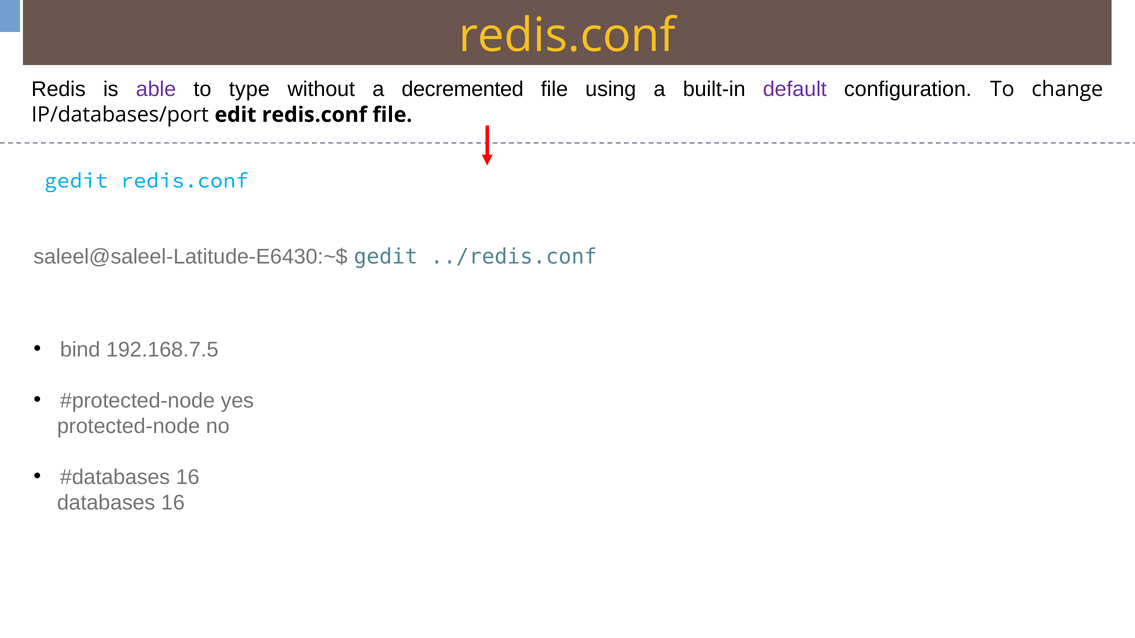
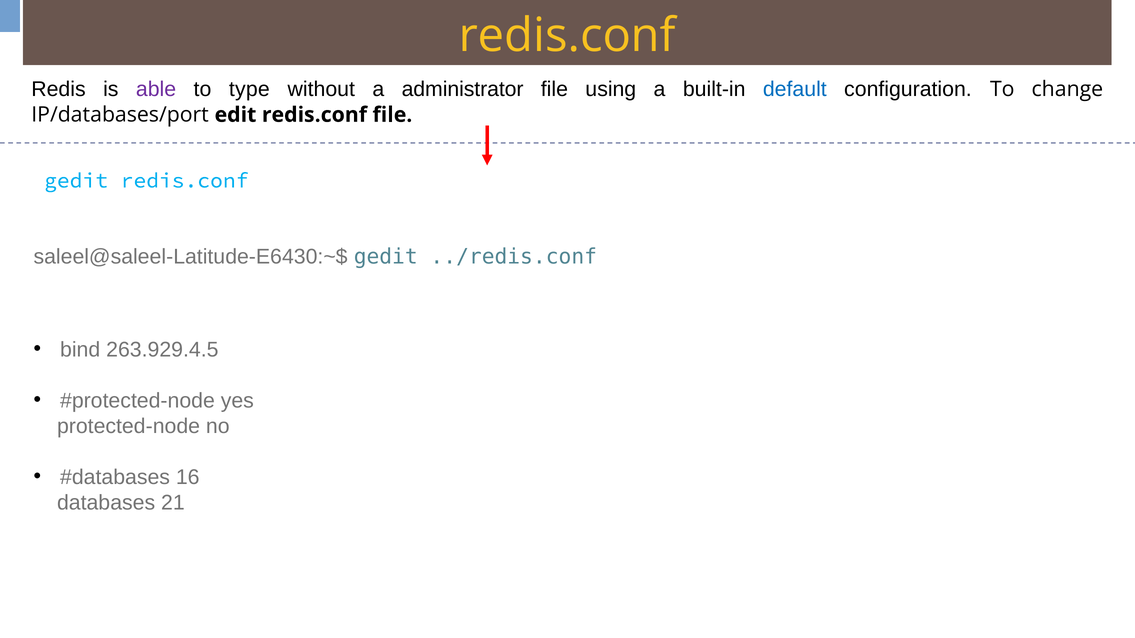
decremented: decremented -> administrator (463, 89)
default colour: purple -> blue (795, 89)
192.168.7.5: 192.168.7.5 -> 263.929.4.5 (162, 350)
databases 16: 16 -> 21 (173, 503)
